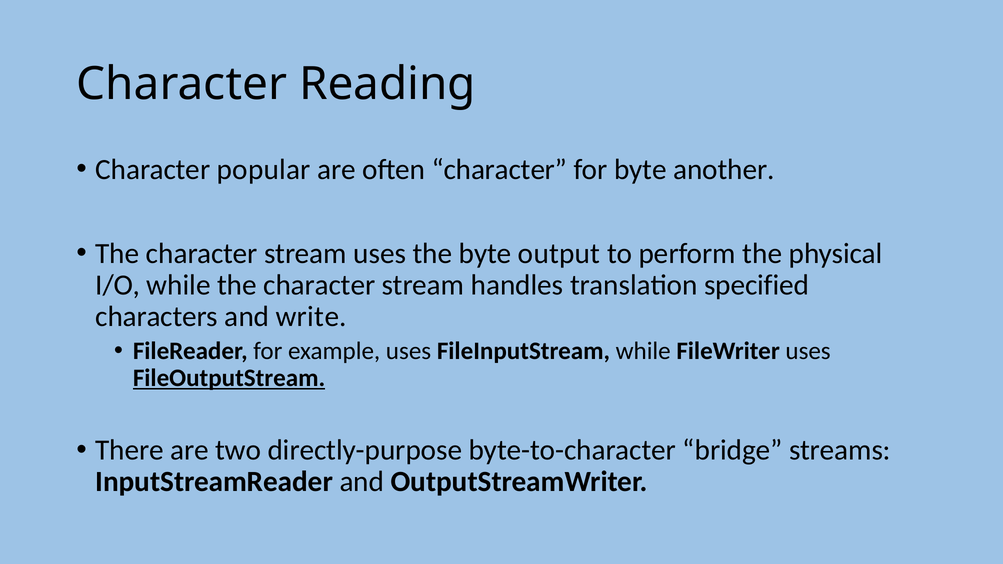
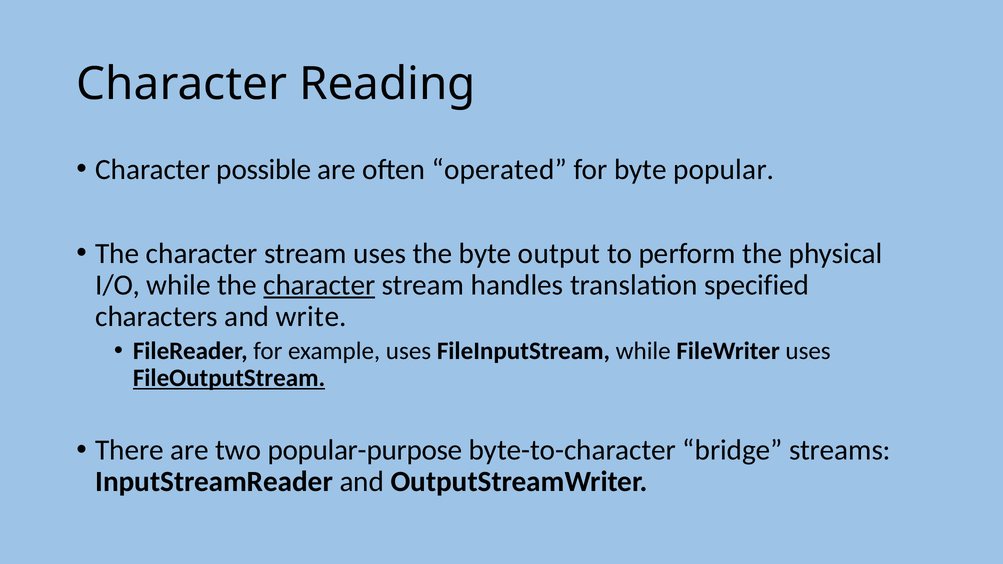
popular: popular -> possible (264, 170)
often character: character -> operated (499, 170)
another: another -> popular (724, 170)
character underline: none -> present (319, 285)
directly-purpose: directly-purpose -> popular-purpose (365, 450)
